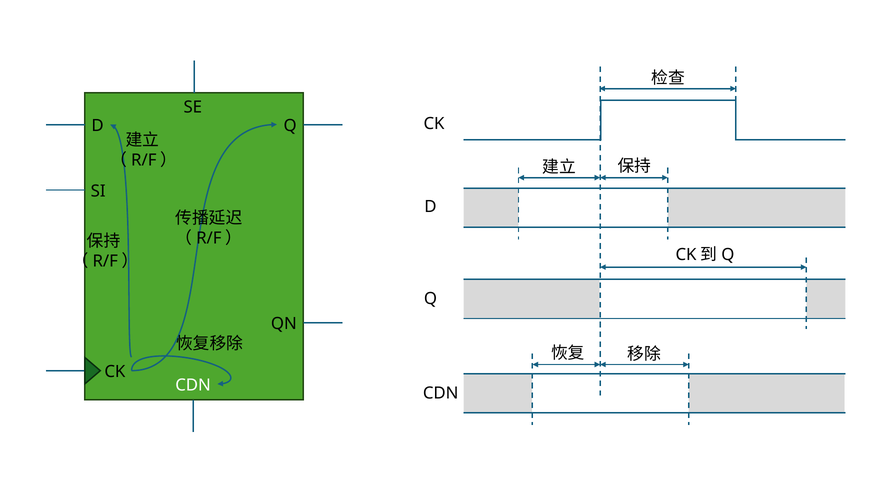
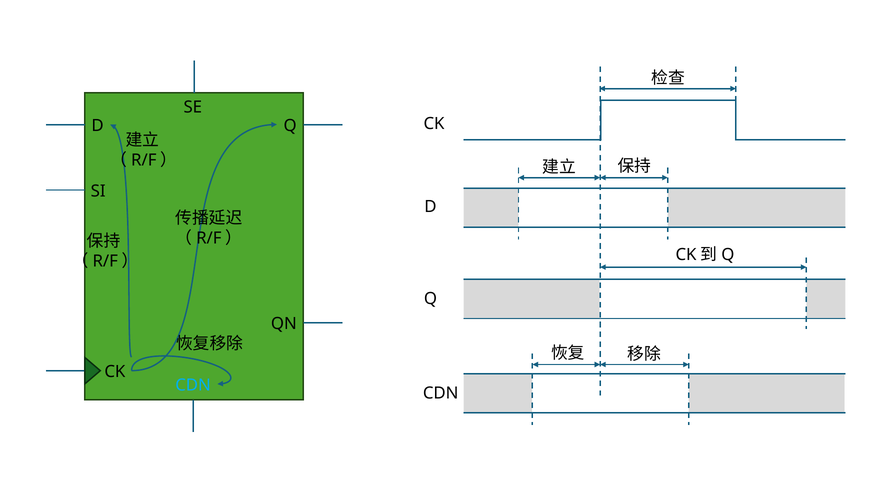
CDN colour: white -> light blue (193, 385)
